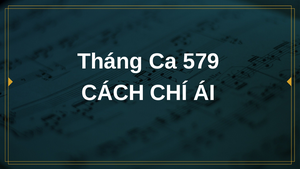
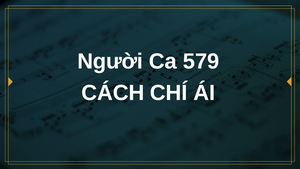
Tháng: Tháng -> Người (110, 61)
